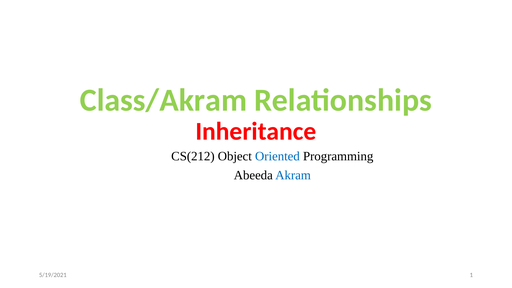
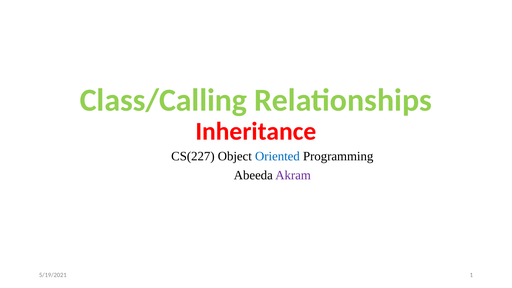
Class/Akram: Class/Akram -> Class/Calling (163, 100)
CS(212: CS(212 -> CS(227 (193, 156)
Akram colour: blue -> purple (293, 175)
